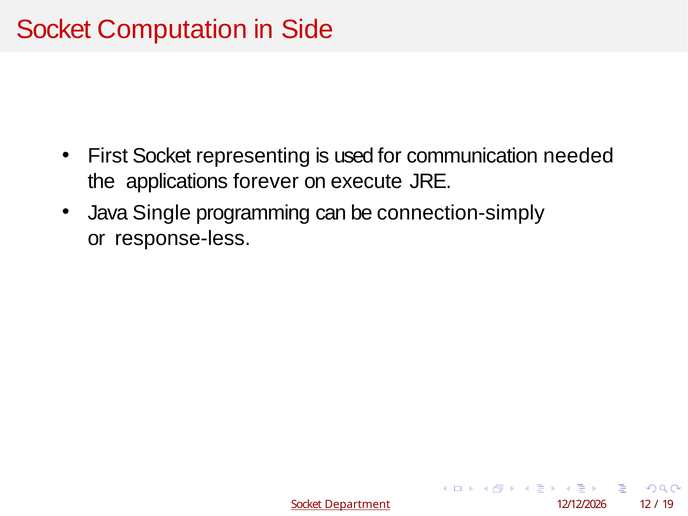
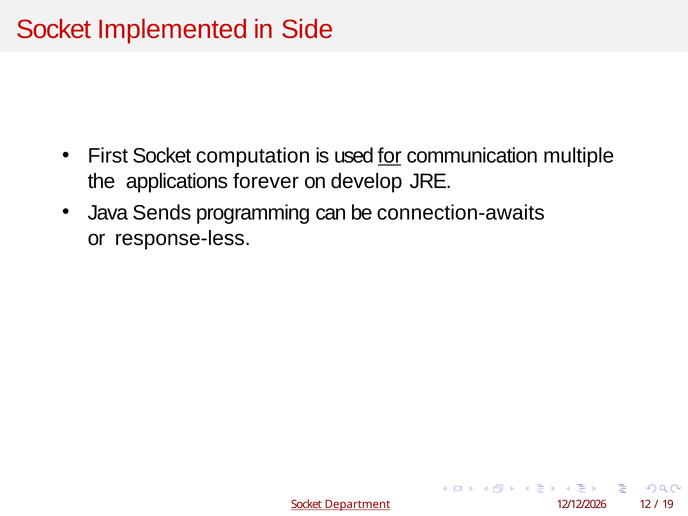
Computation: Computation -> Implemented (173, 29)
representing: representing -> computation (253, 156)
for underline: none -> present (390, 156)
needed: needed -> multiple (579, 156)
execute: execute -> develop (367, 182)
Single: Single -> Sends (162, 213)
connection-simply: connection-simply -> connection-awaits (461, 213)
